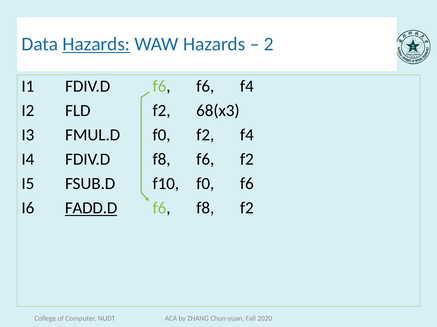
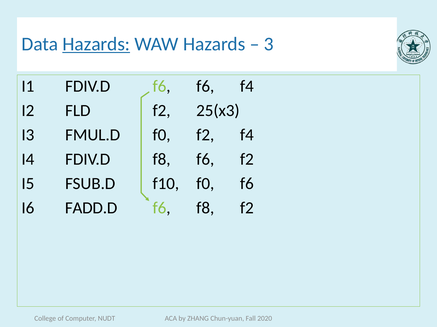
2: 2 -> 3 (269, 44)
68(x3: 68(x3 -> 25(x3 (218, 111)
FADD.D underline: present -> none (91, 209)
